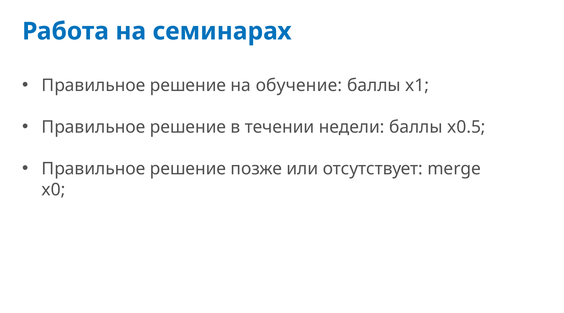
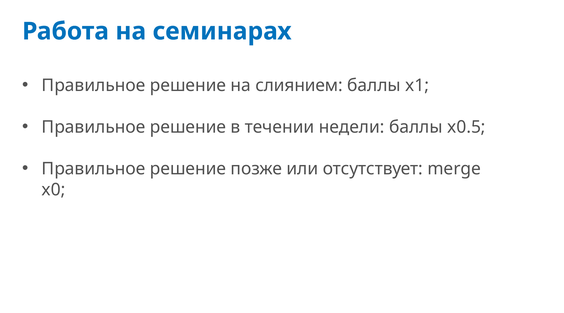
обучение: обучение -> слиянием (299, 85)
